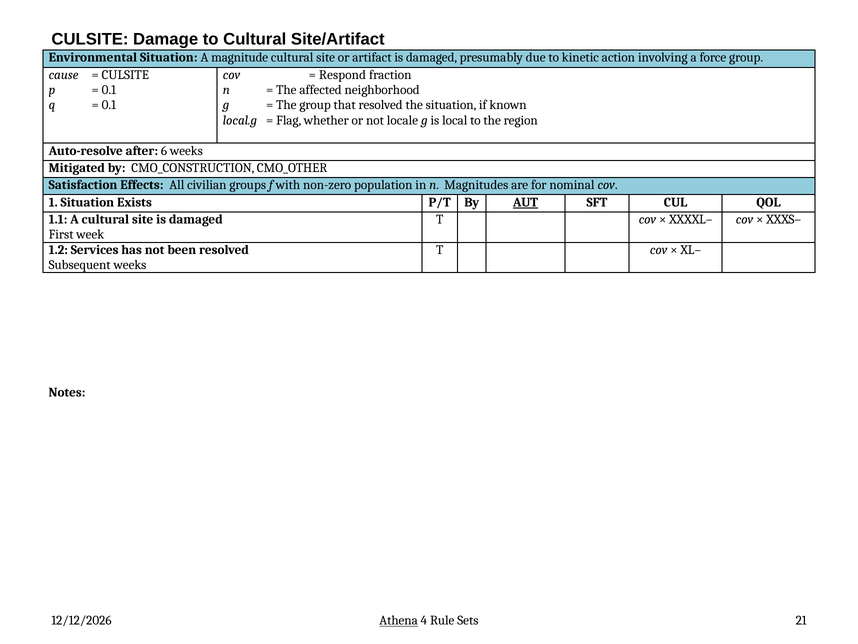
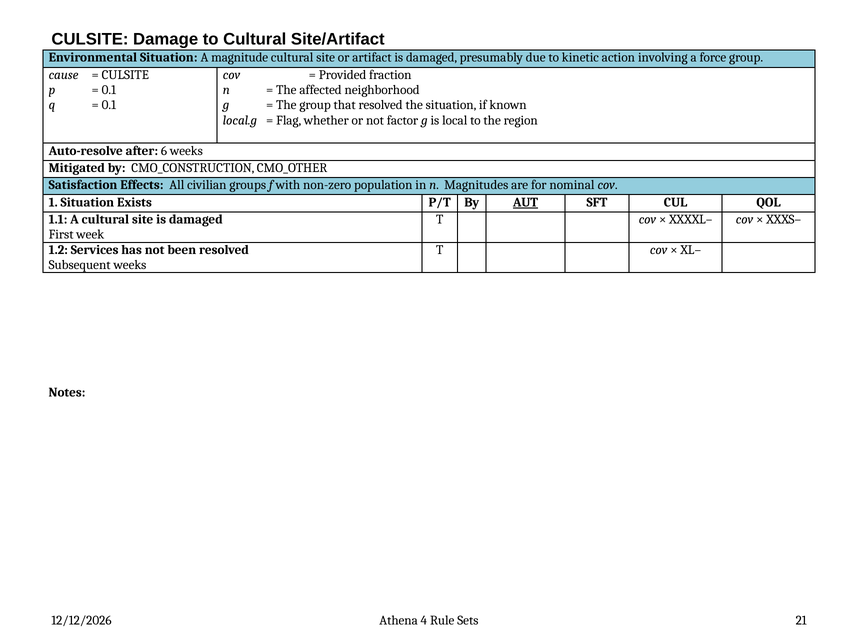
Respond: Respond -> Provided (343, 75)
locale: locale -> factor (403, 120)
Athena underline: present -> none (399, 620)
